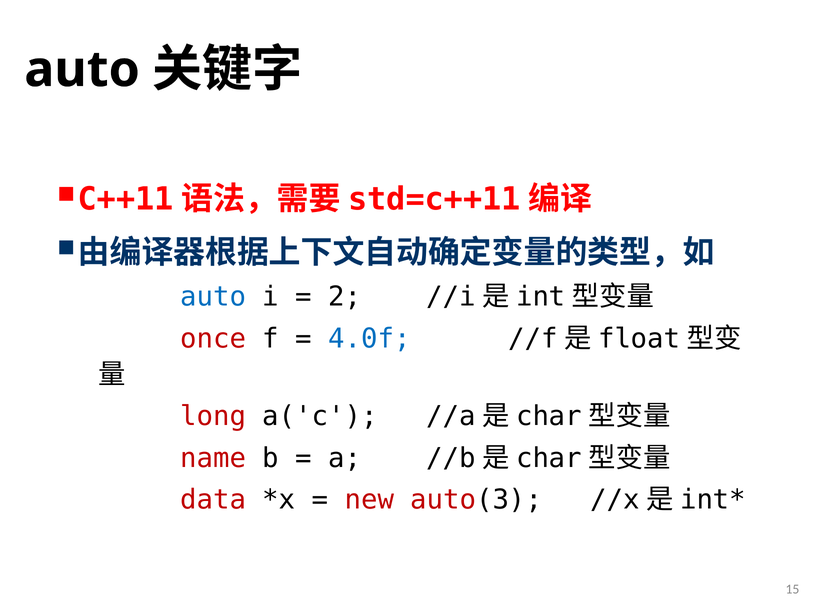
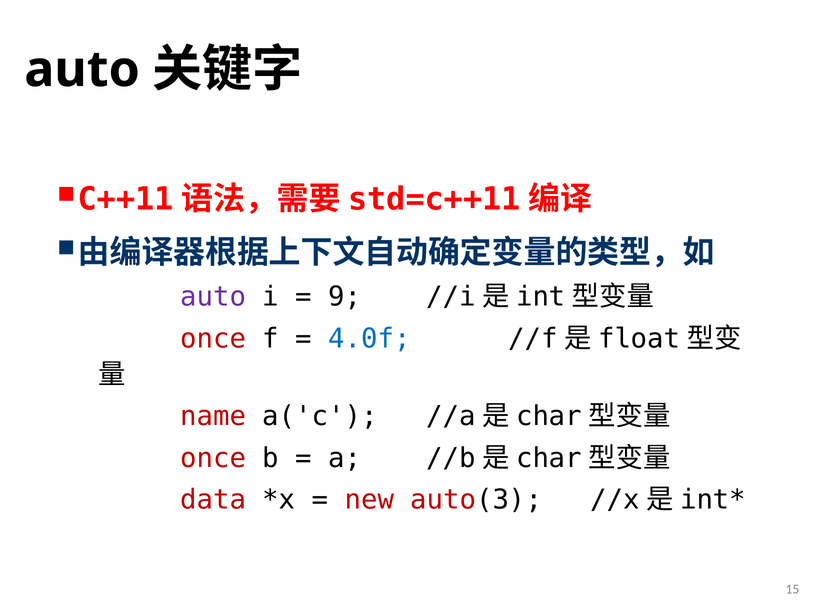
auto colour: blue -> purple (213, 297)
2: 2 -> 9 (345, 297)
long: long -> name (213, 416)
name: name -> once (213, 458)
